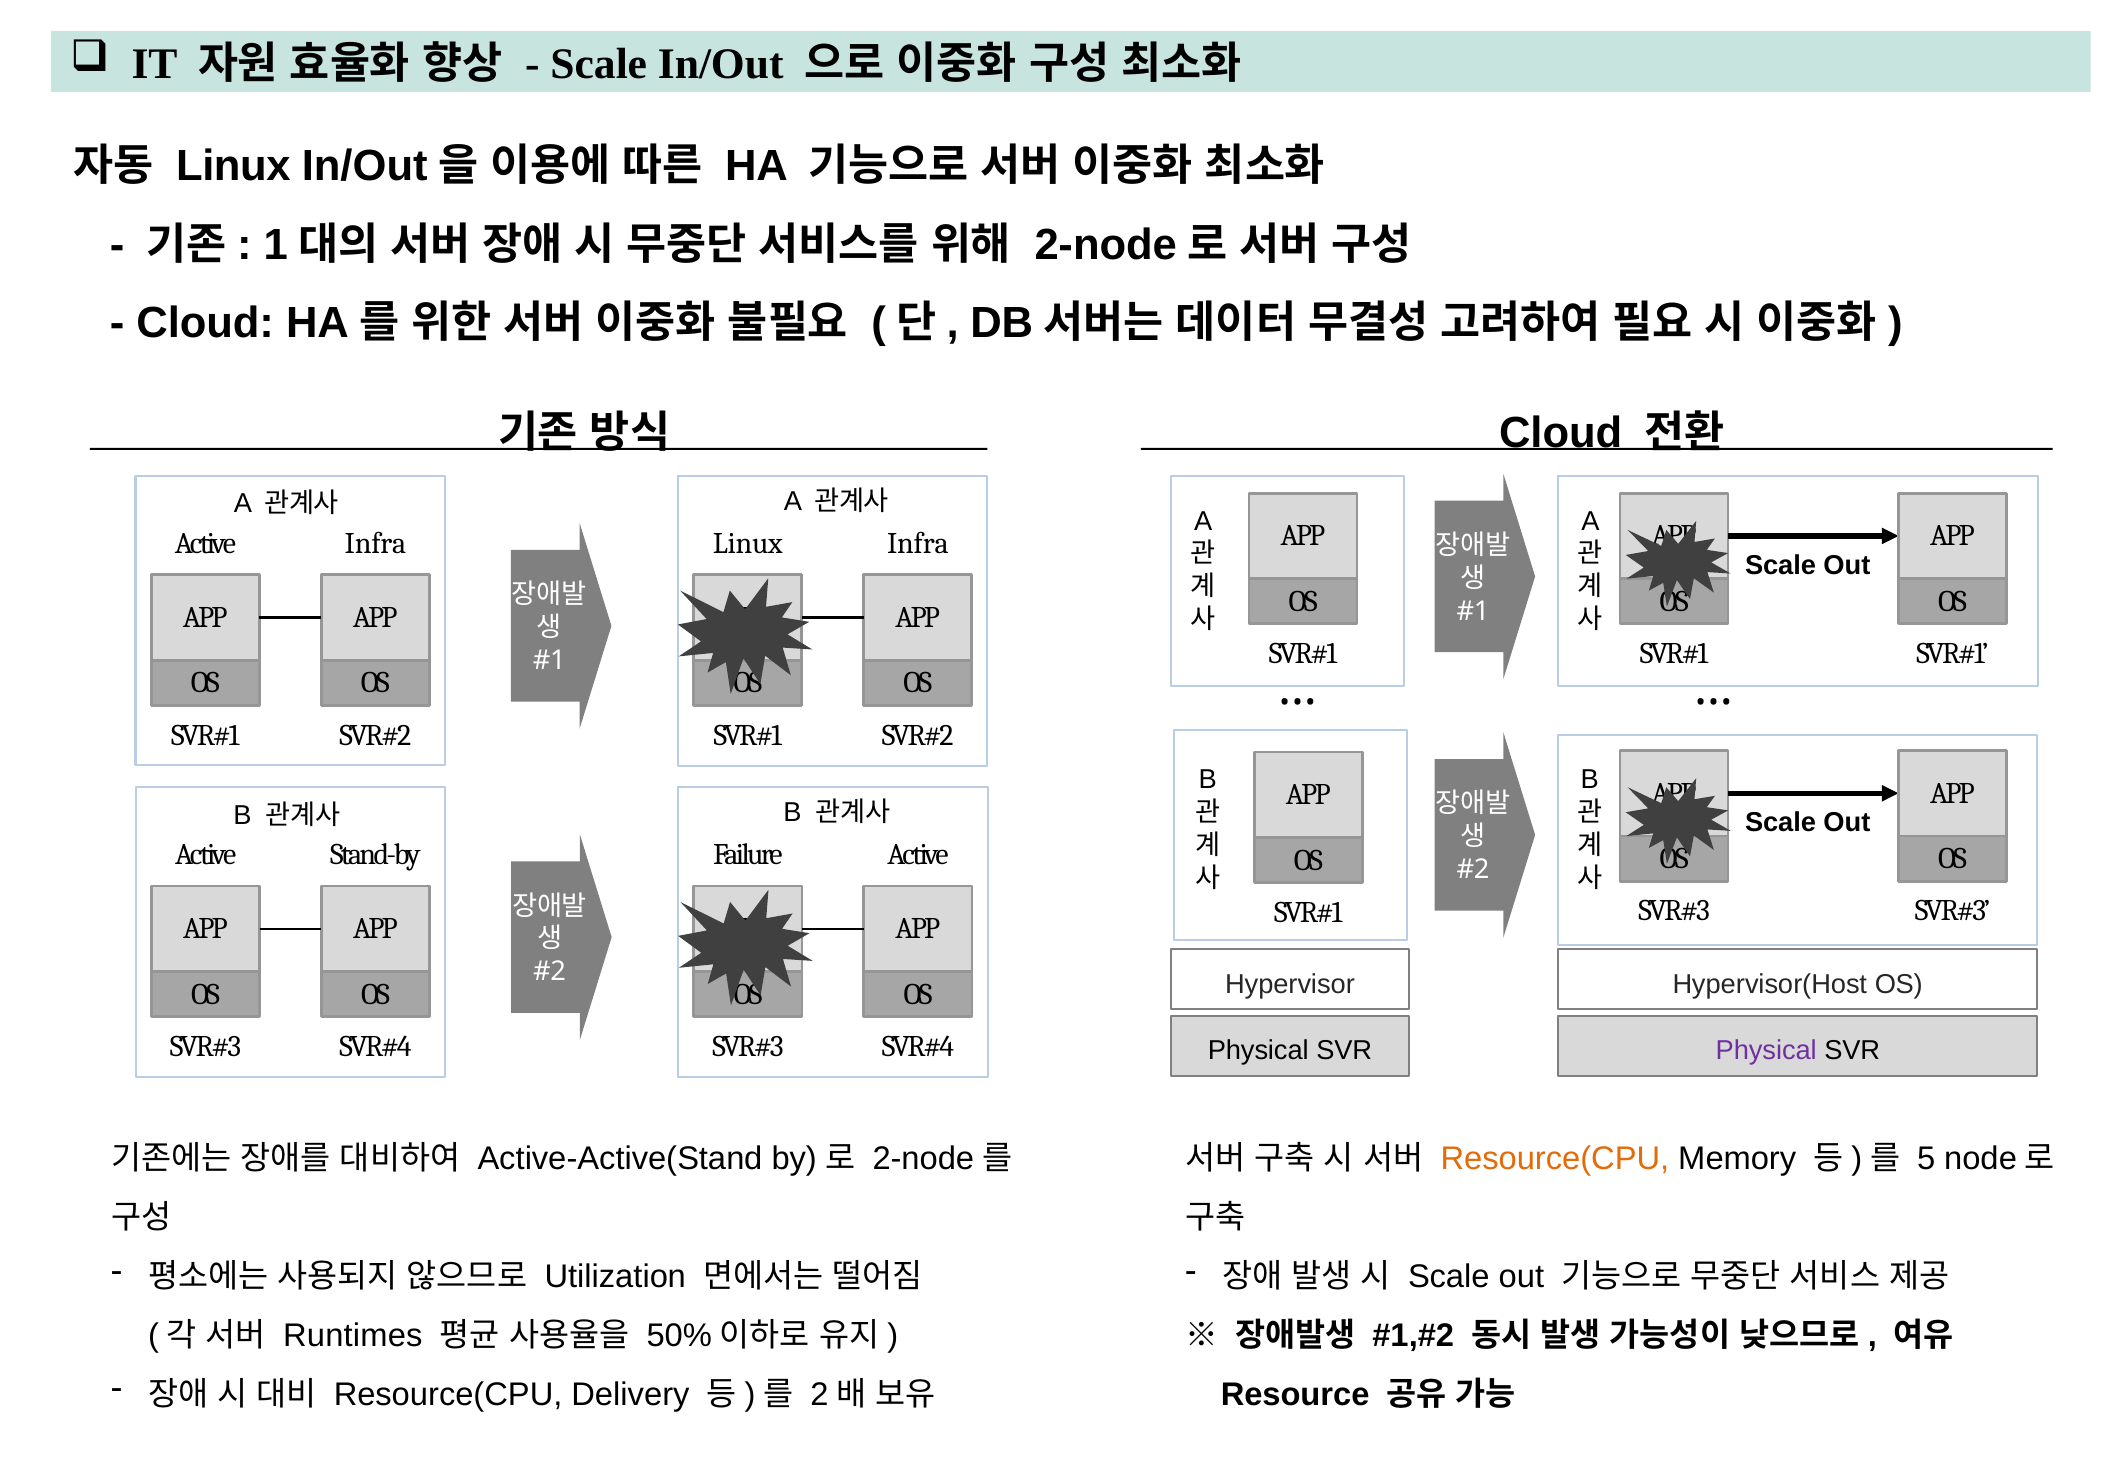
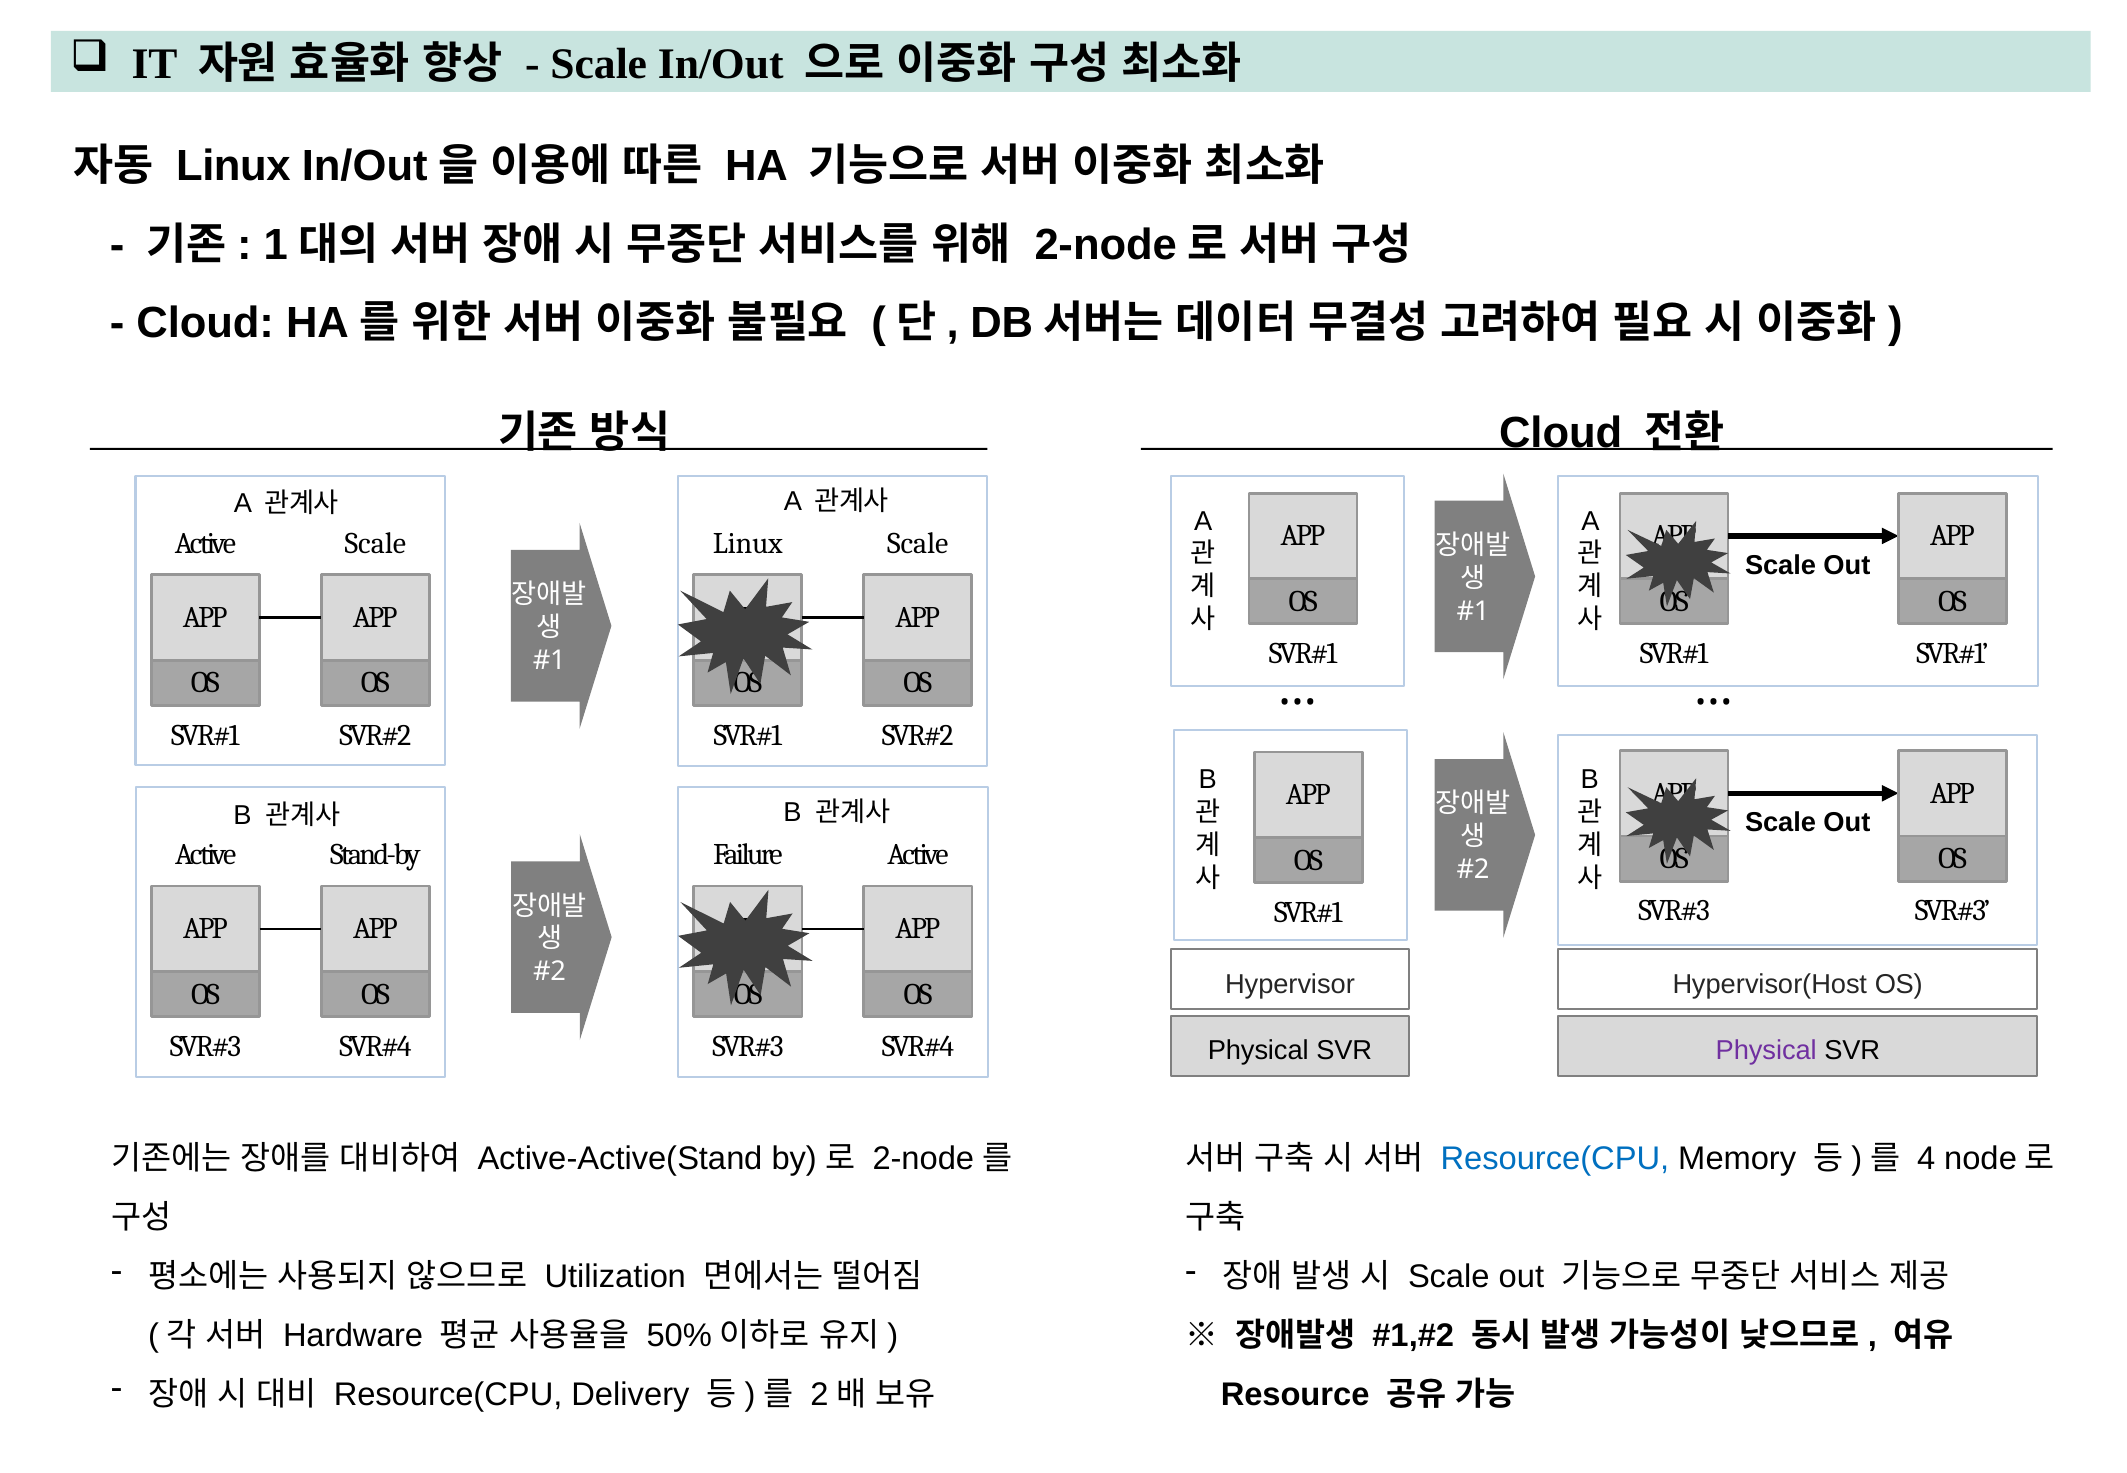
Infra: Infra -> Scale (375, 543)
Infra: Infra -> Scale (918, 543)
Resource(CPU colour: orange -> blue (1555, 1158)
5: 5 -> 4 (1926, 1158)
Runtimes: Runtimes -> Hardware (353, 1335)
